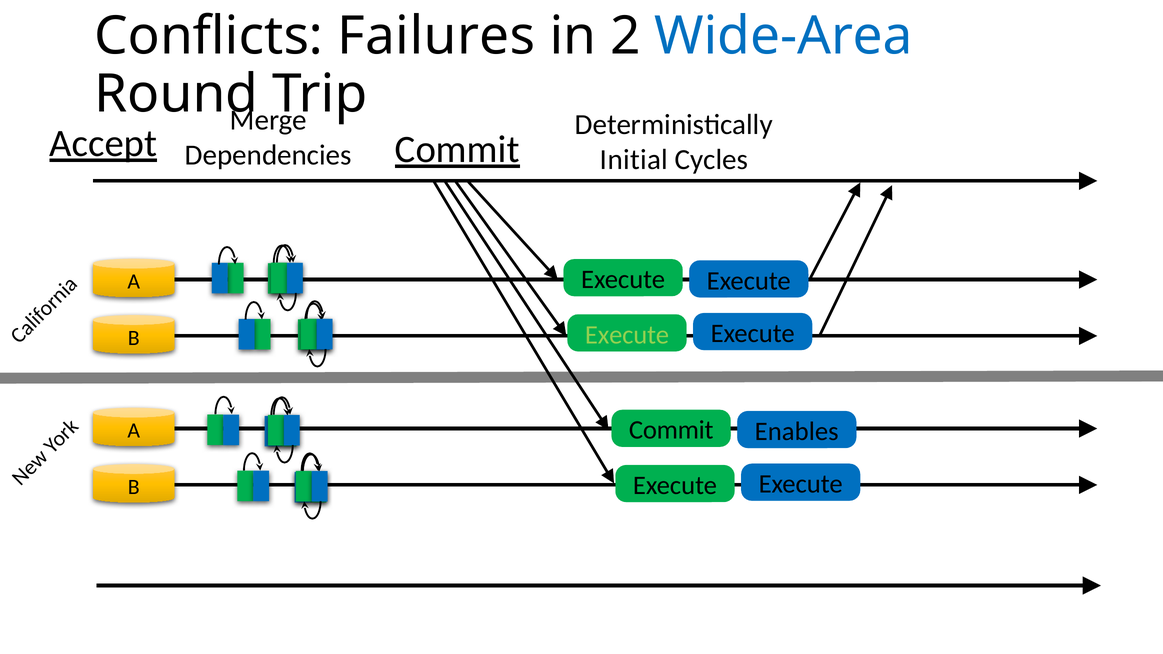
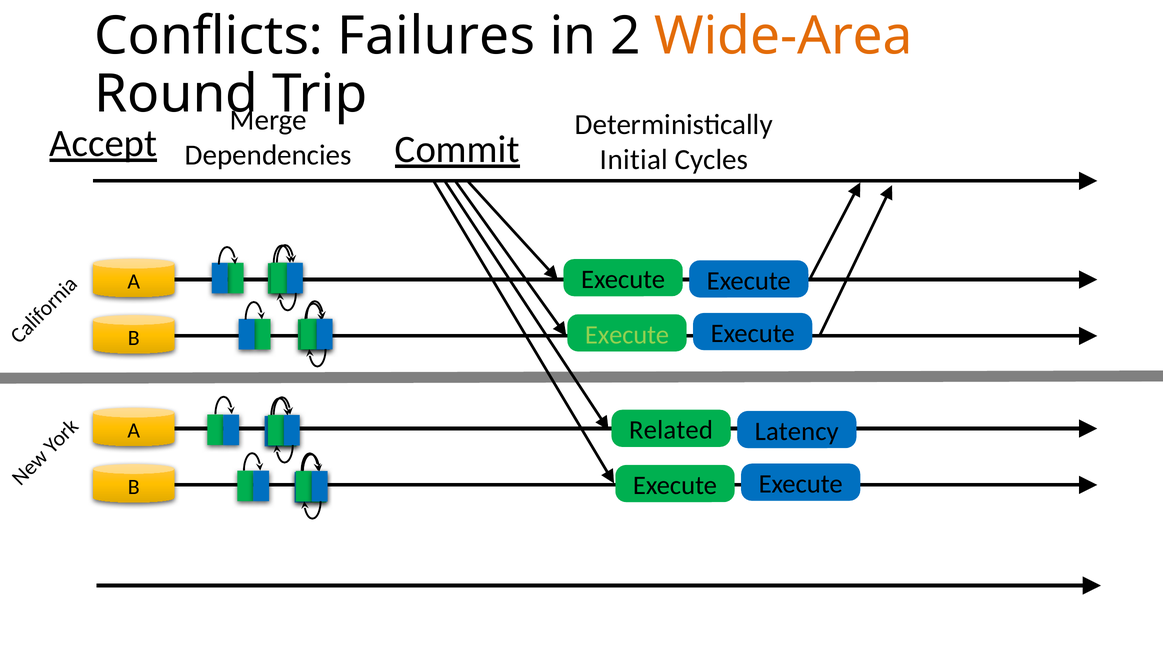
Wide-Area colour: blue -> orange (784, 36)
Commit: Commit -> Related (671, 430)
Enables: Enables -> Latency (797, 432)
